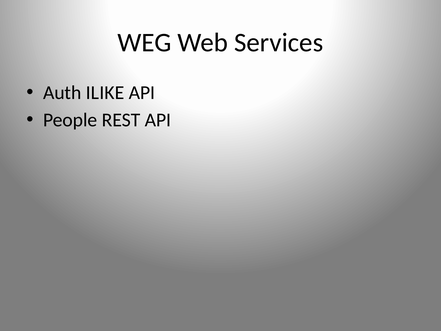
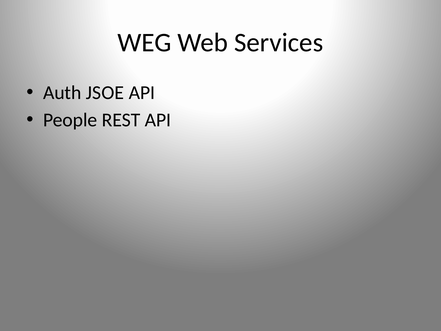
ILIKE: ILIKE -> JSOE (105, 93)
